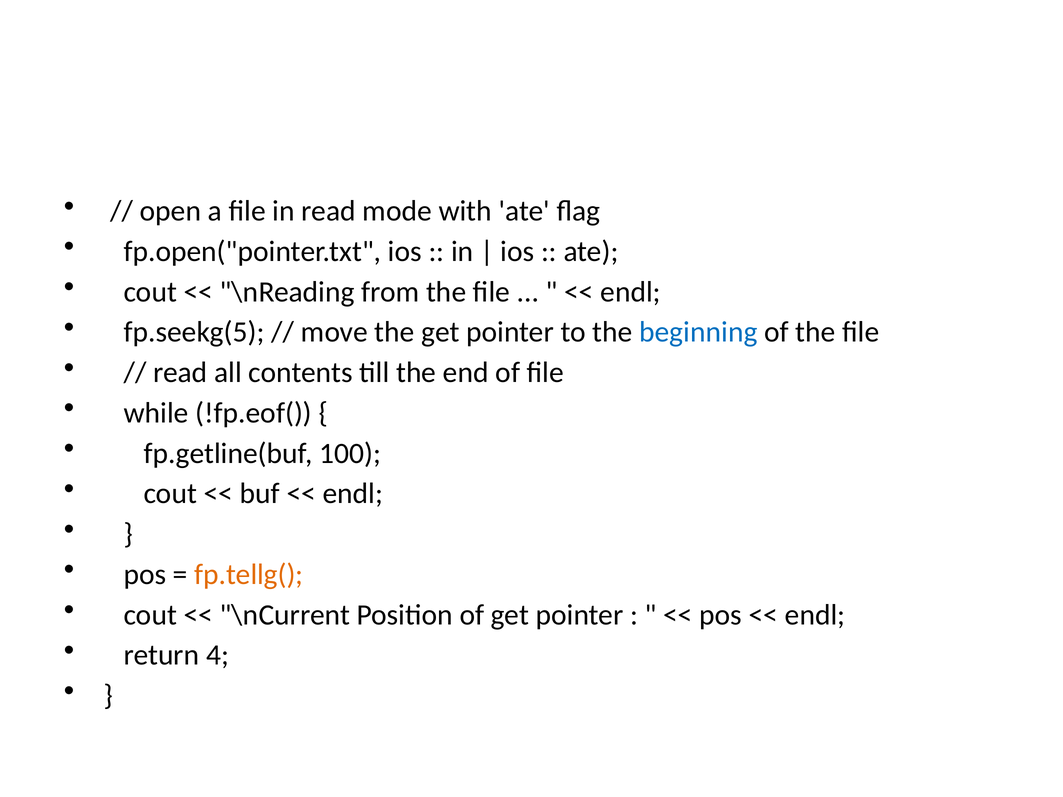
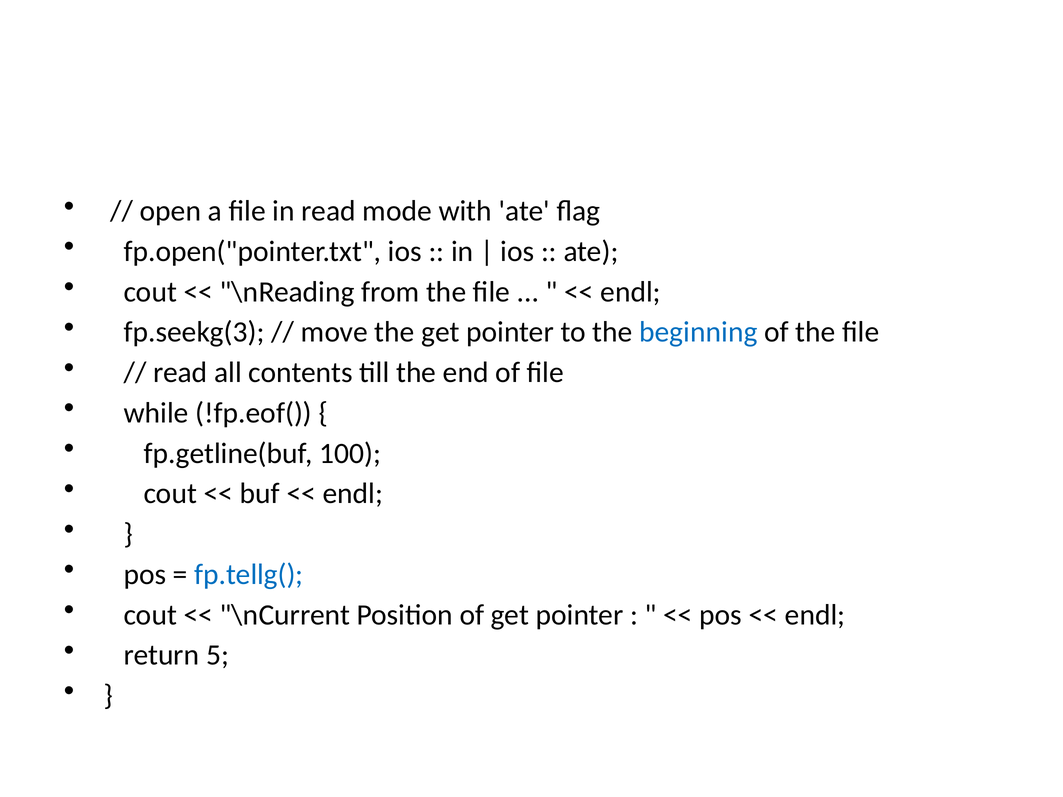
fp.seekg(5: fp.seekg(5 -> fp.seekg(3 (194, 332)
fp.tellg( colour: orange -> blue (249, 575)
4: 4 -> 5 (217, 655)
